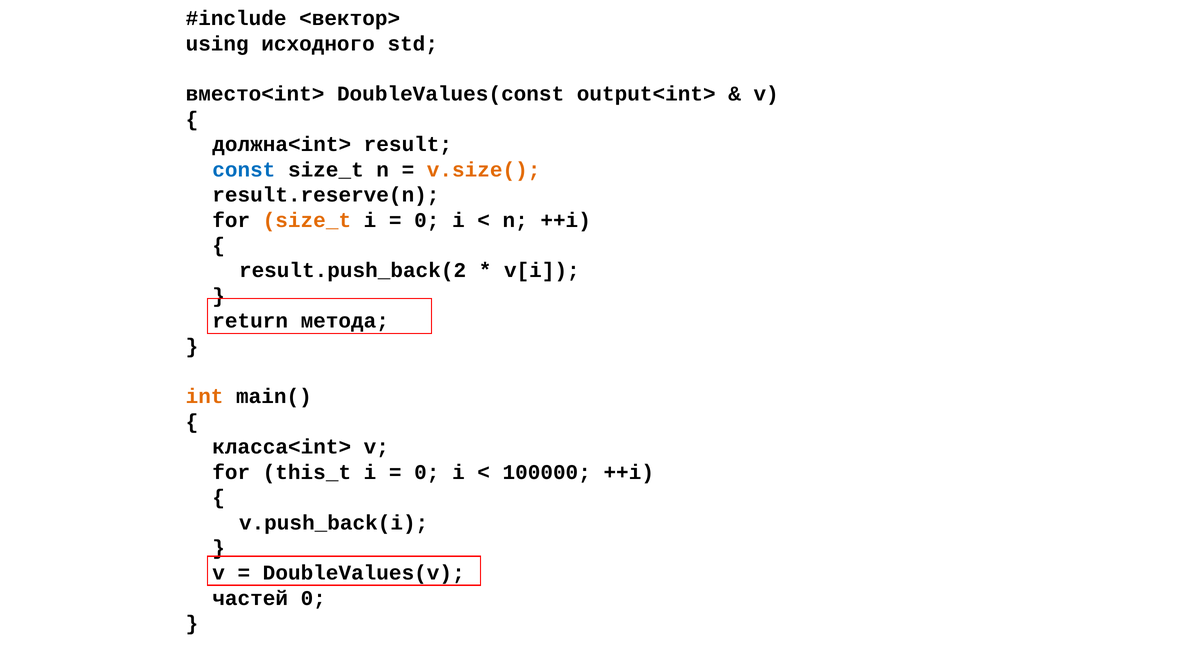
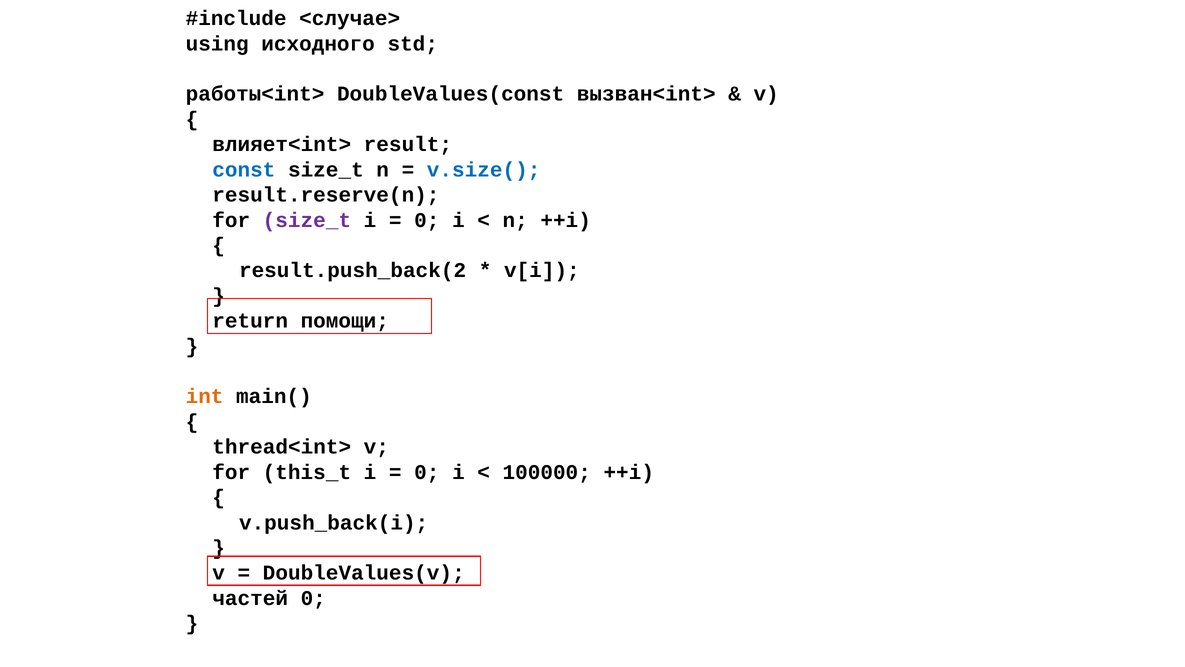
<вектор>: <вектор> -> <случае> (350, 18)
вместо<int>: вместо<int> -> работы<int> (255, 94)
output<int>: output<int> -> вызван<int> (646, 94)
должна<int>: должна<int> -> влияет<int> (282, 144)
v.size( colour: orange -> blue (484, 170)
size_t colour: orange -> purple (307, 220)
метода: метода -> помощи (345, 321)
класса<int>: класса<int> -> thread<int> (282, 447)
